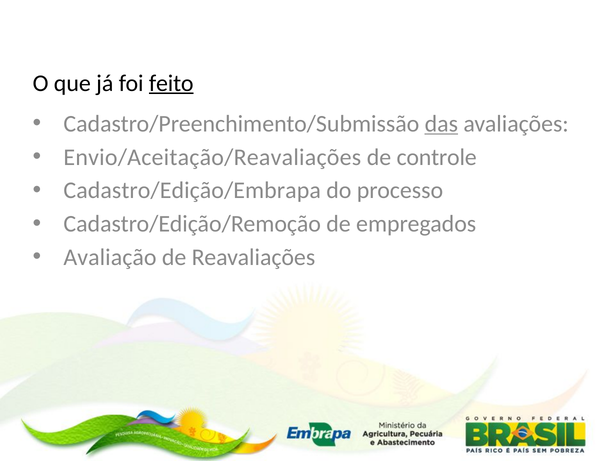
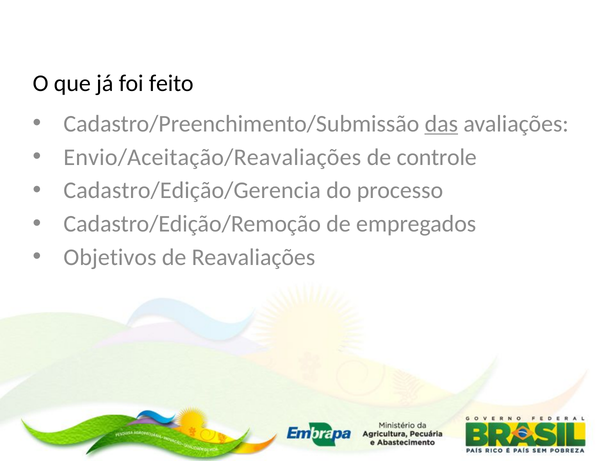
feito underline: present -> none (171, 83)
Cadastro/Edição/Embrapa: Cadastro/Edição/Embrapa -> Cadastro/Edição/Gerencia (192, 191)
Avaliação: Avaliação -> Objetivos (110, 258)
